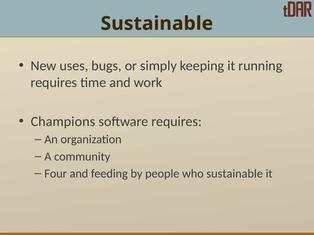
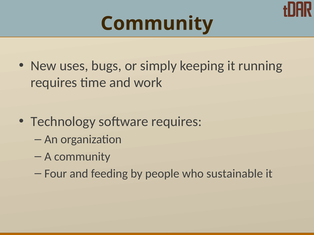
Sustainable: Sustainable -> Community (157, 24)
Champions: Champions -> Technology (63, 122)
